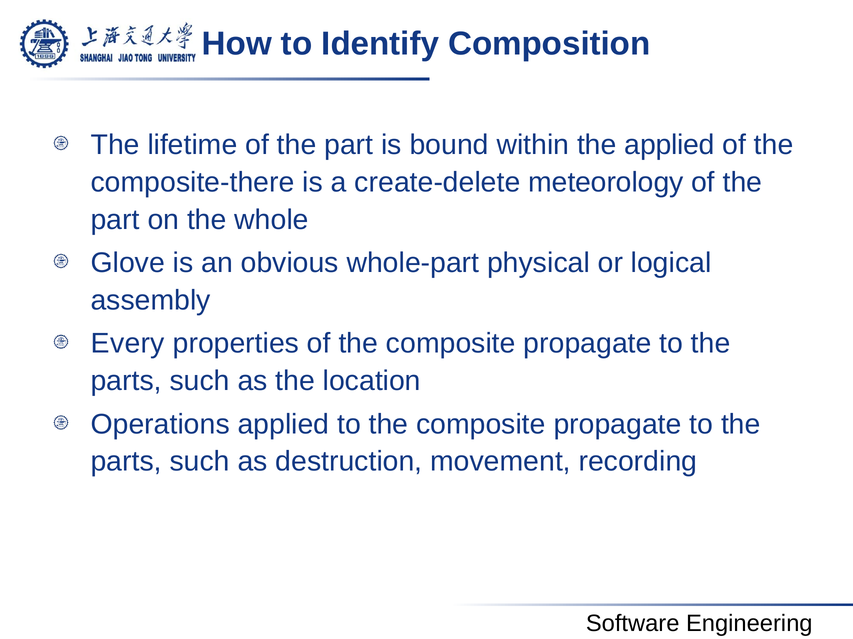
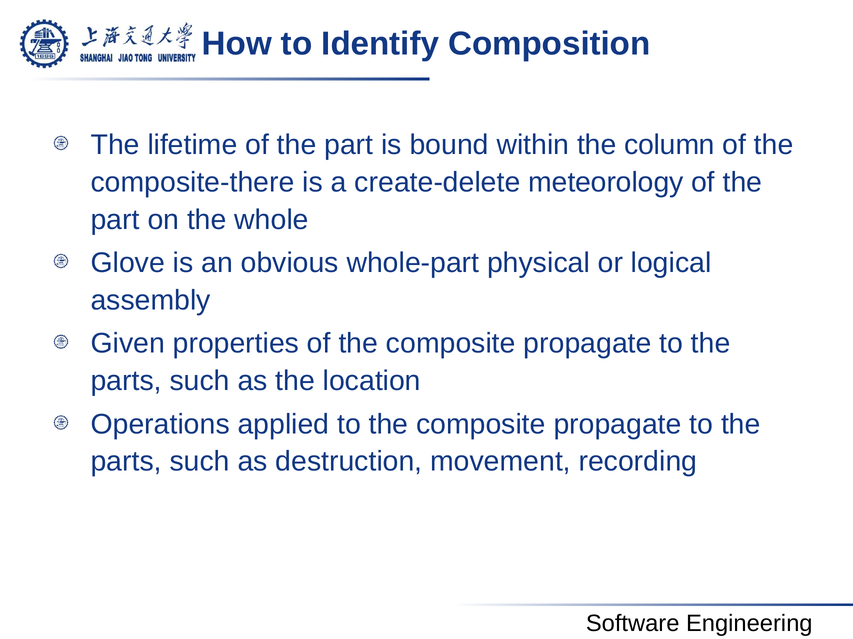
the applied: applied -> column (670, 145)
Every: Every -> Given (128, 344)
